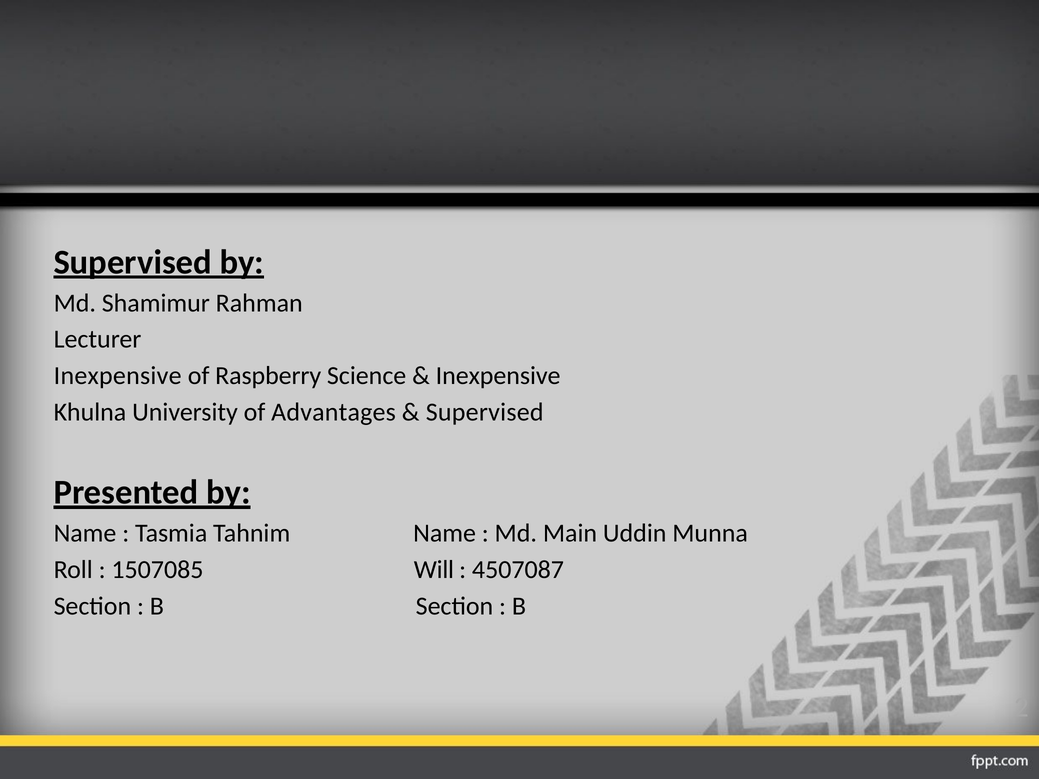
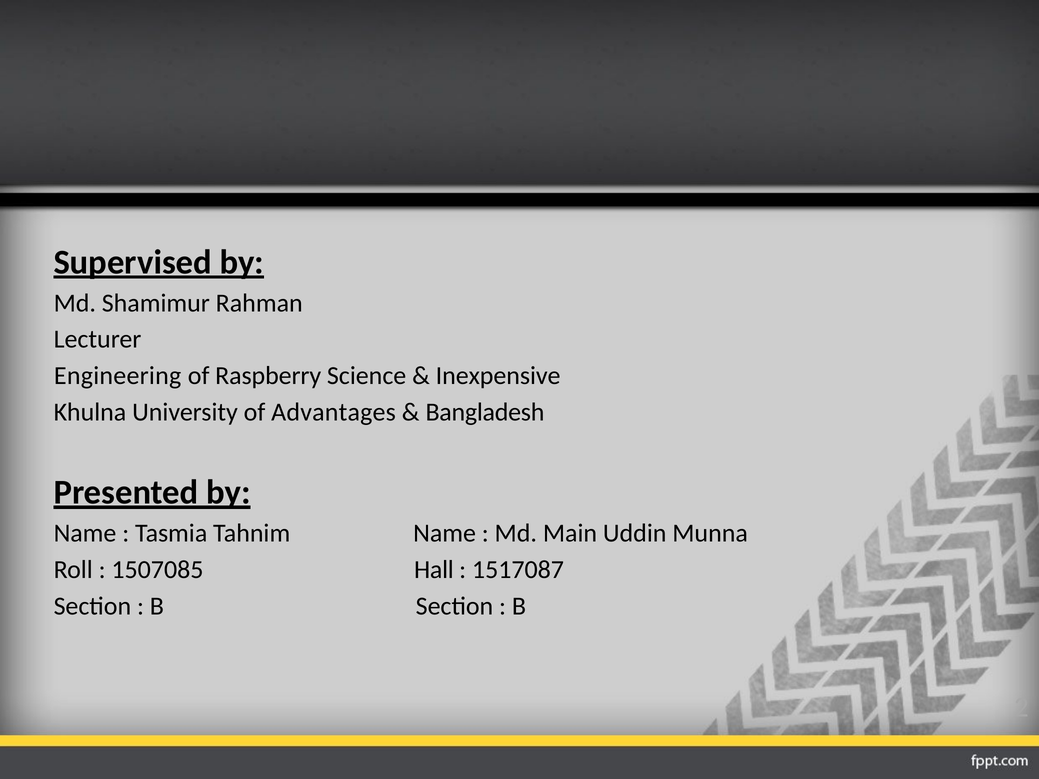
Inexpensive: Inexpensive -> Engineering (118, 376)
Supervised: Supervised -> Bangladesh (485, 412)
Will: Will -> Hall (434, 570)
4507087: 4507087 -> 1517087 (518, 570)
